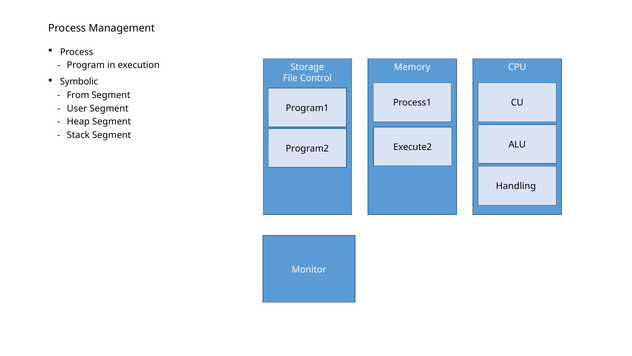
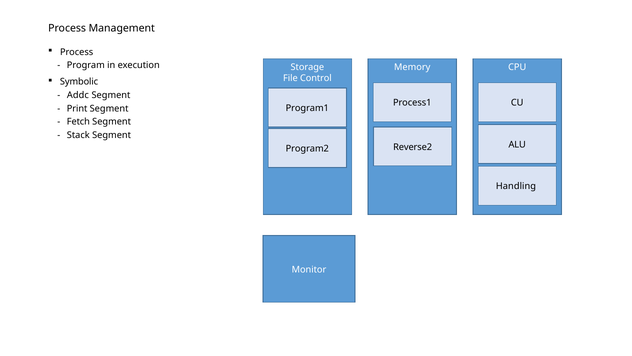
From: From -> Addc (78, 95)
User: User -> Print (77, 108)
Heap: Heap -> Fetch (78, 122)
Execute2: Execute2 -> Reverse2 (413, 147)
